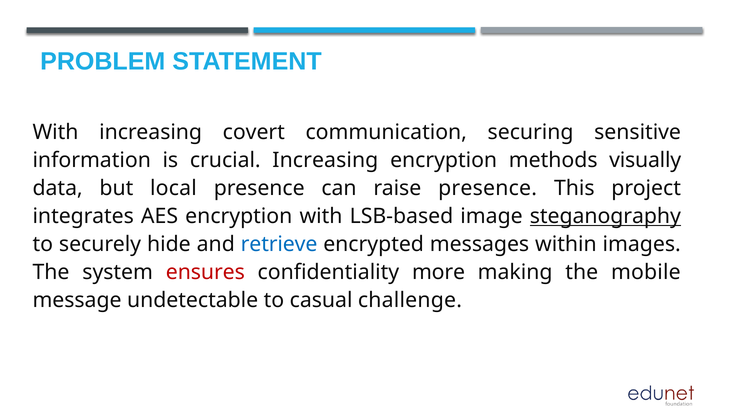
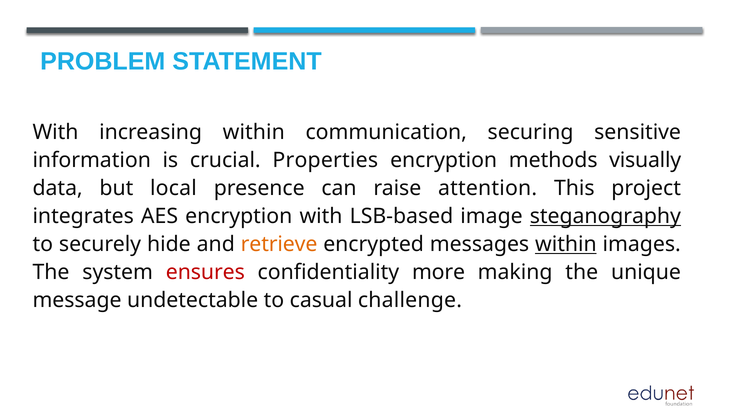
increasing covert: covert -> within (254, 132)
crucial Increasing: Increasing -> Properties (325, 160)
raise presence: presence -> attention (488, 188)
retrieve colour: blue -> orange (279, 244)
within underline: none -> present (566, 244)
mobile: mobile -> unique (646, 272)
